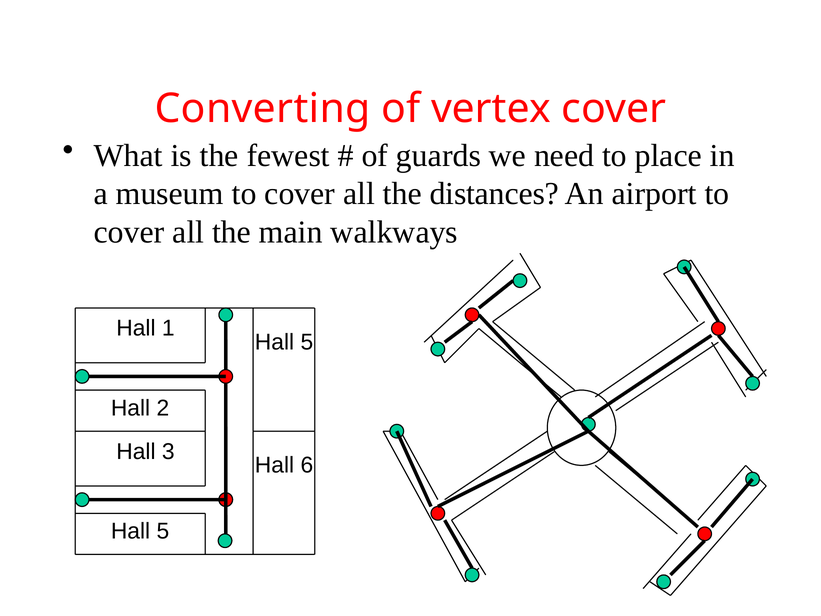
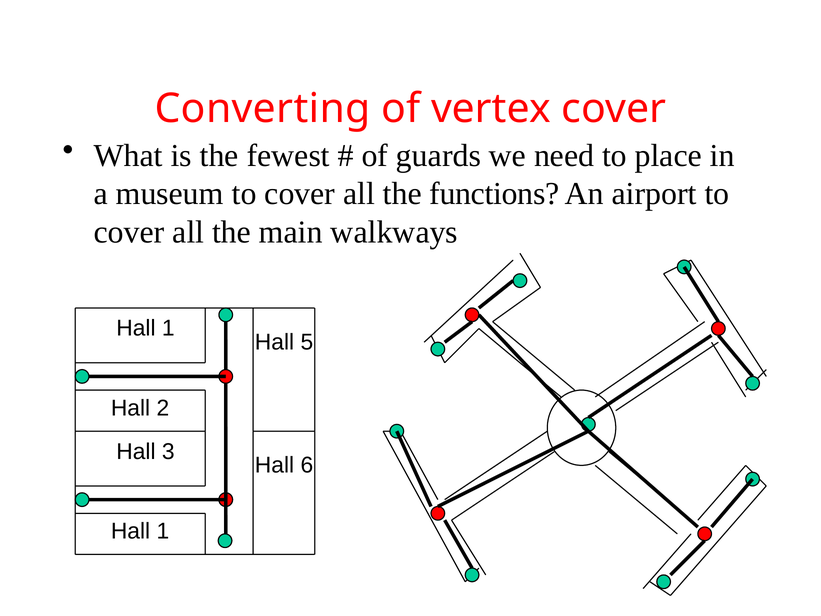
distances: distances -> functions (494, 194)
5: 5 -> 1 (163, 531)
